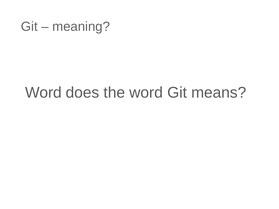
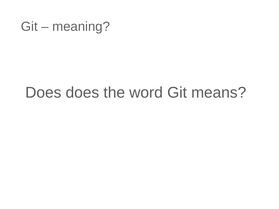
Word: Word -> Does (43, 93)
